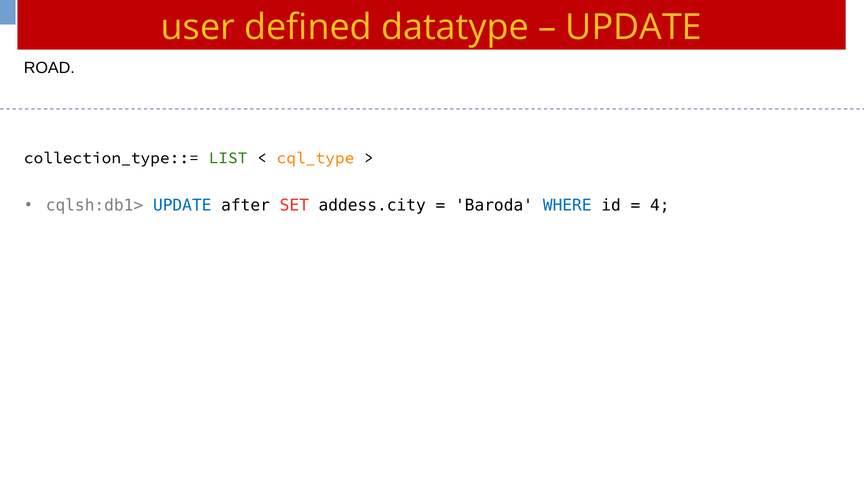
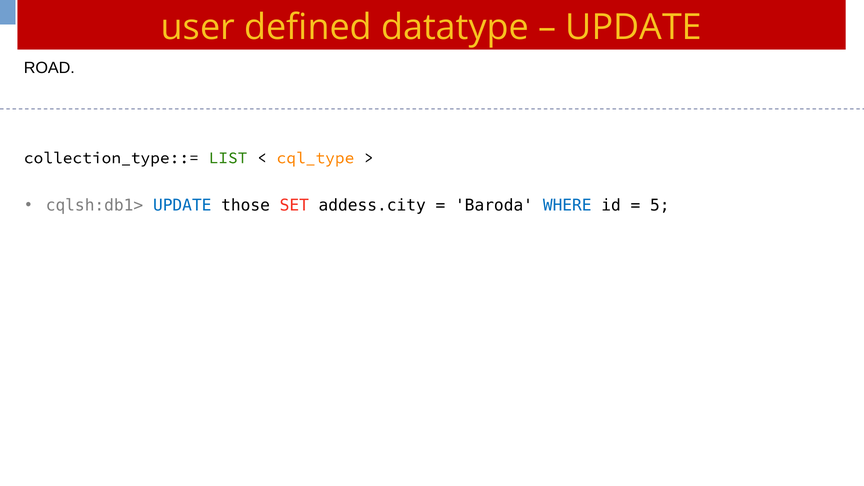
after: after -> those (246, 205)
4: 4 -> 5 (660, 205)
